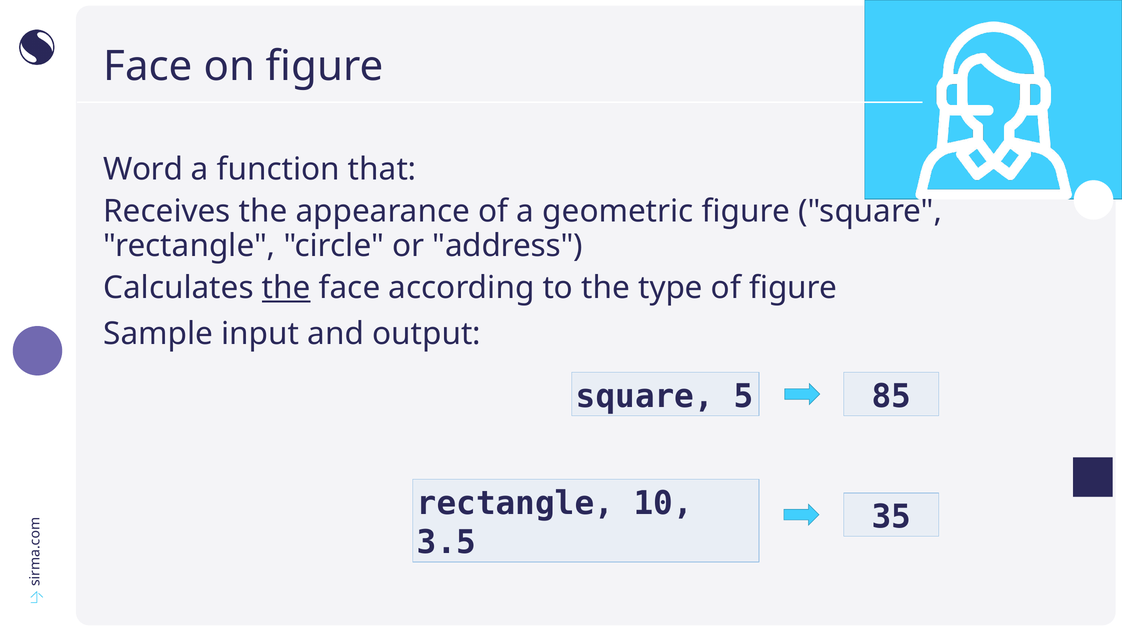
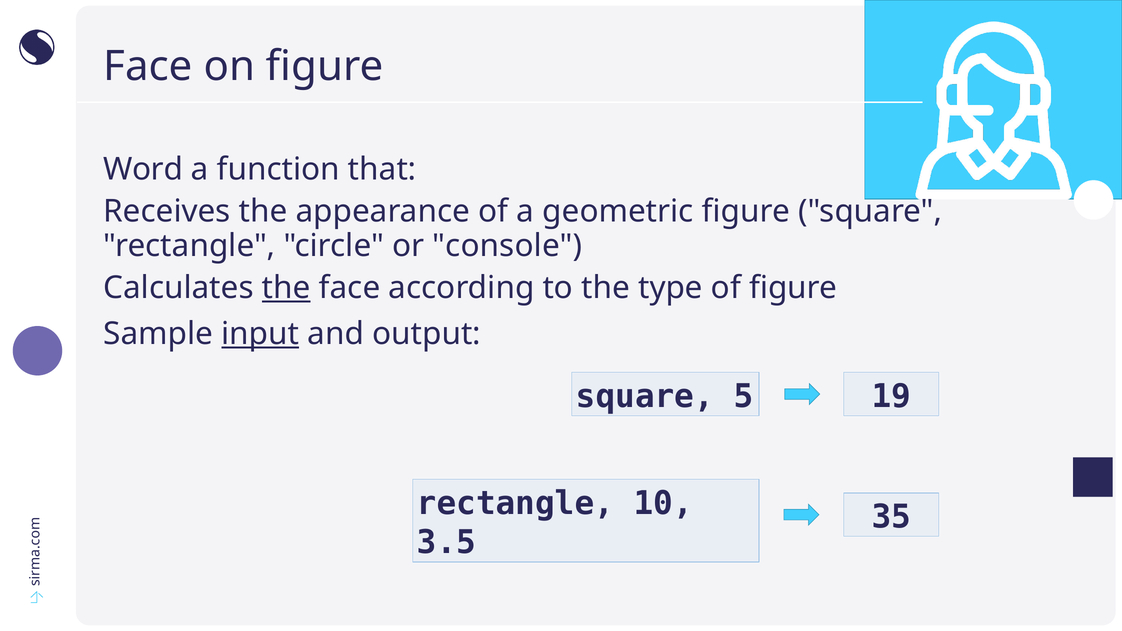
address: address -> console (507, 246)
input underline: none -> present (260, 334)
85: 85 -> 19 (891, 396)
